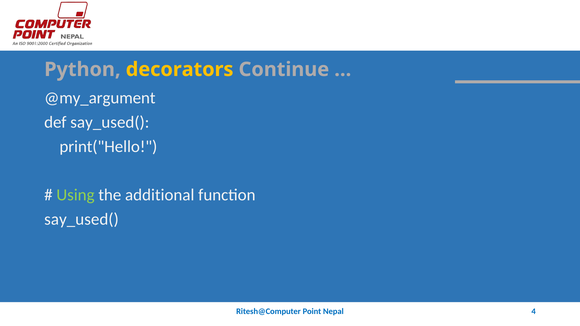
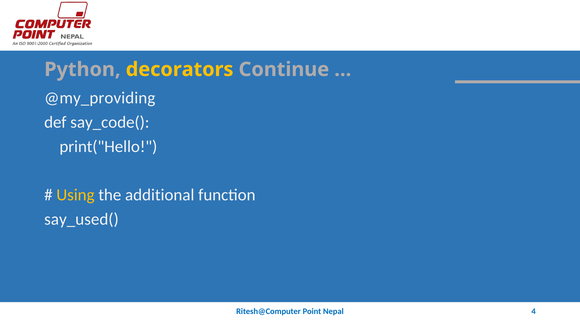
@my_argument: @my_argument -> @my_providing (100, 98)
def say_used(: say_used( -> say_code( (110, 122)
Using colour: light green -> yellow (75, 195)
